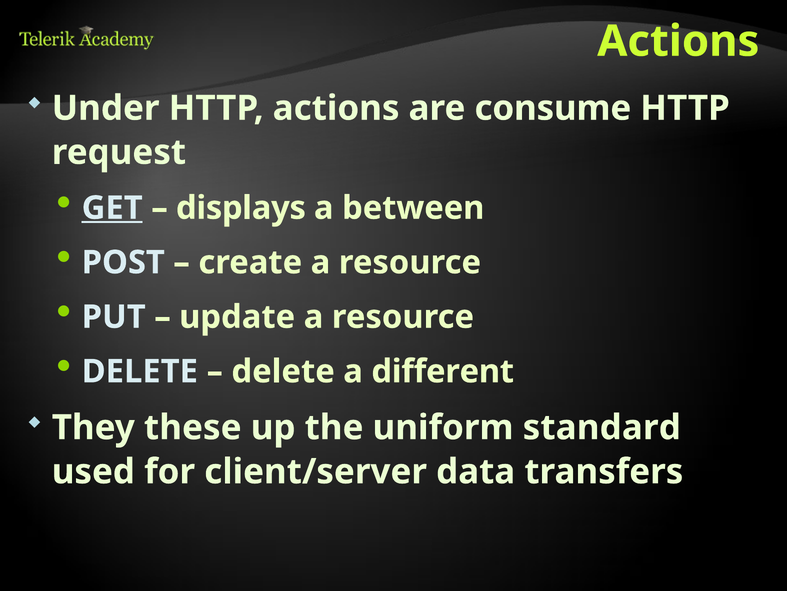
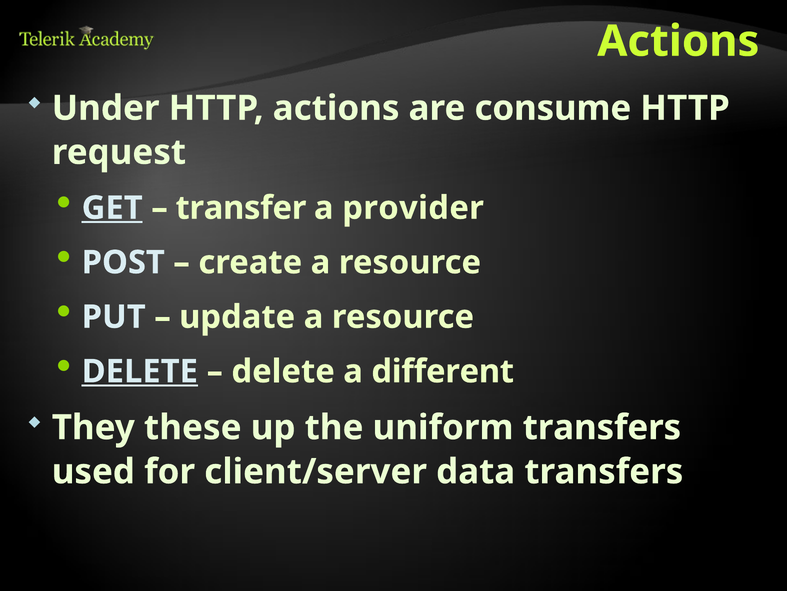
displays: displays -> transfer (241, 208)
between: between -> provider (413, 208)
DELETE underline: none -> present (140, 371)
uniform standard: standard -> transfers (602, 427)
